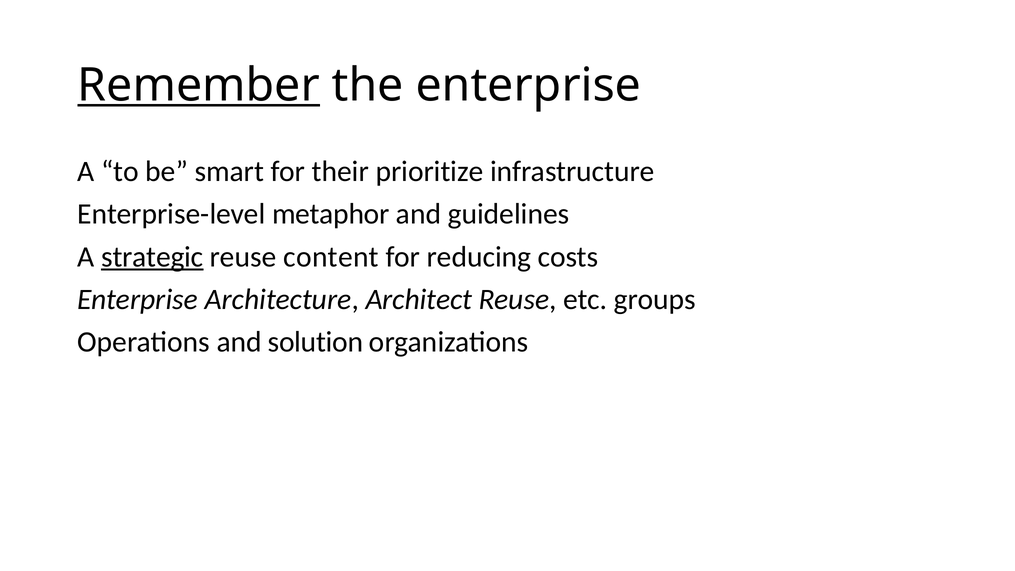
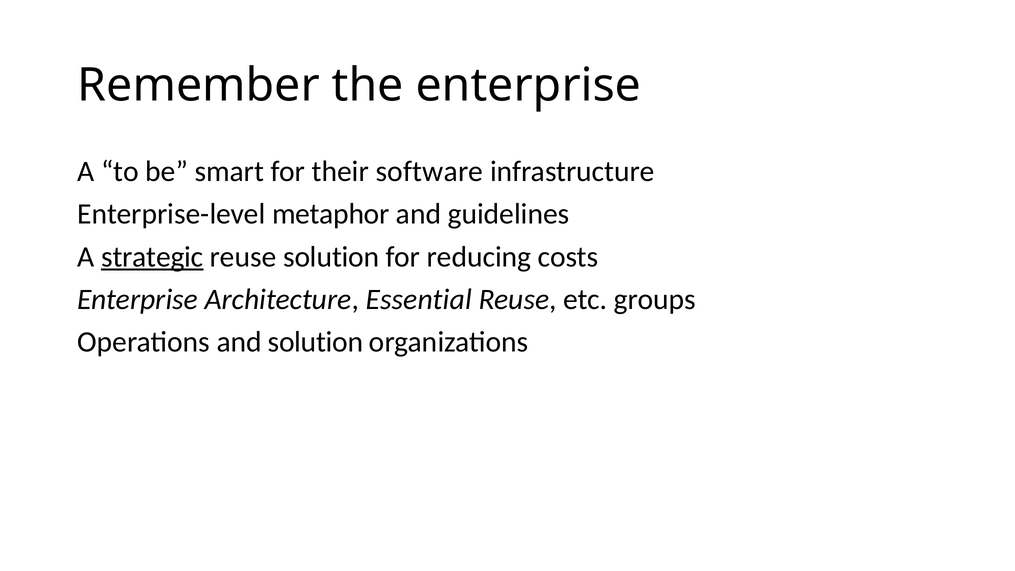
Remember underline: present -> none (199, 85)
prioritize: prioritize -> software (429, 172)
reuse content: content -> solution (331, 257)
Architect: Architect -> Essential (419, 299)
